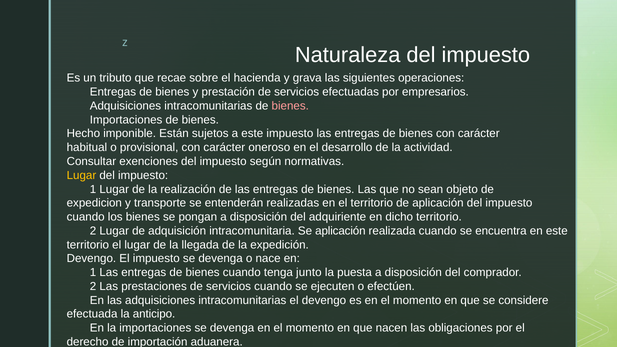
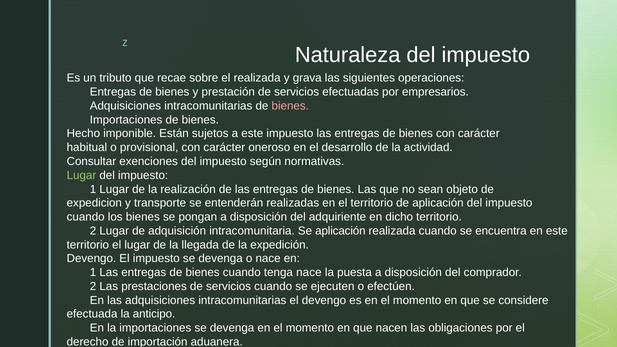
el hacienda: hacienda -> realizada (257, 78)
Lugar colour: yellow -> light green (81, 175)
tenga junto: junto -> nace (309, 273)
